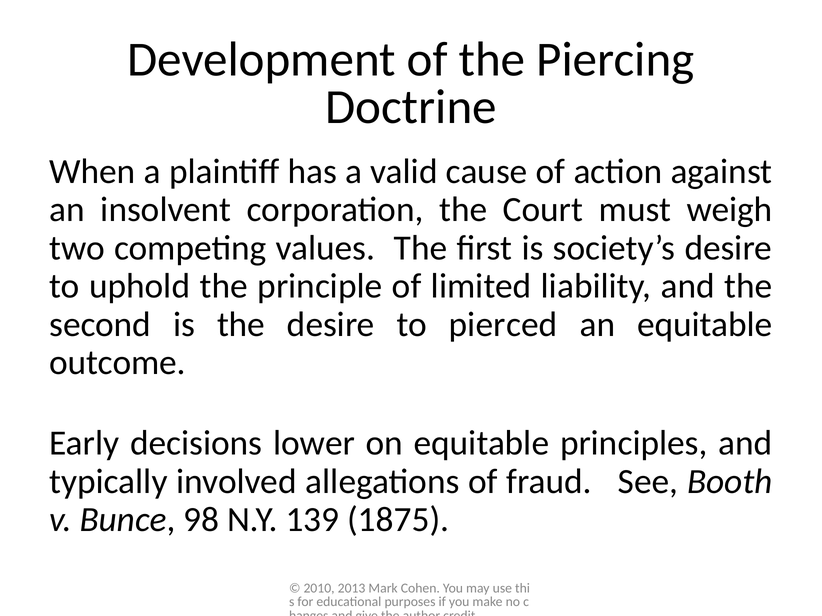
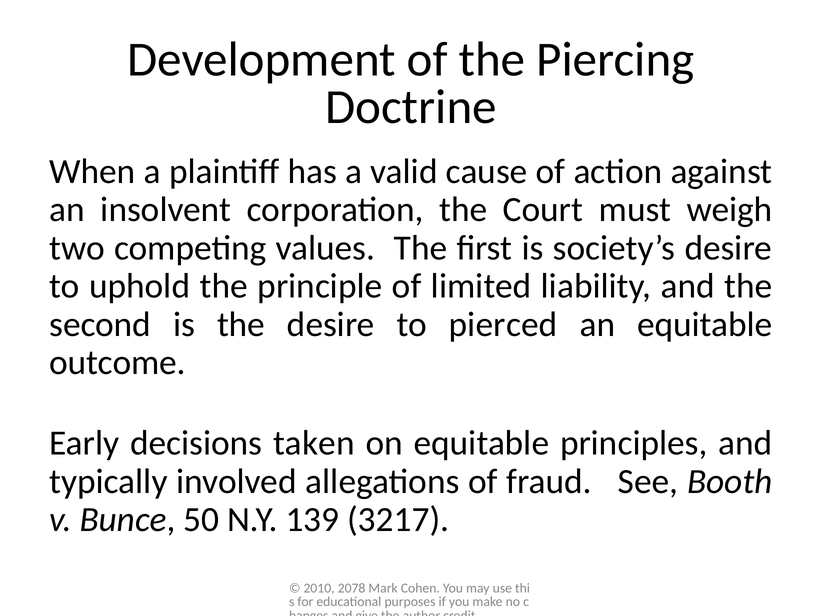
lower: lower -> taken (314, 444)
98: 98 -> 50 (201, 520)
1875: 1875 -> 3217 (398, 520)
2013: 2013 -> 2078 (352, 589)
